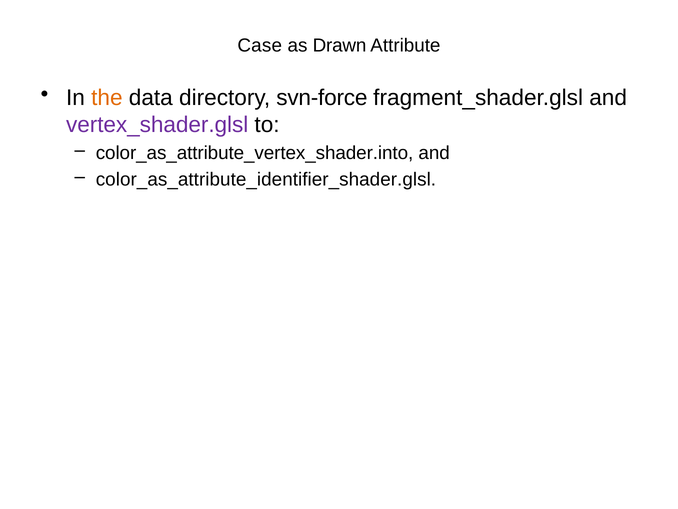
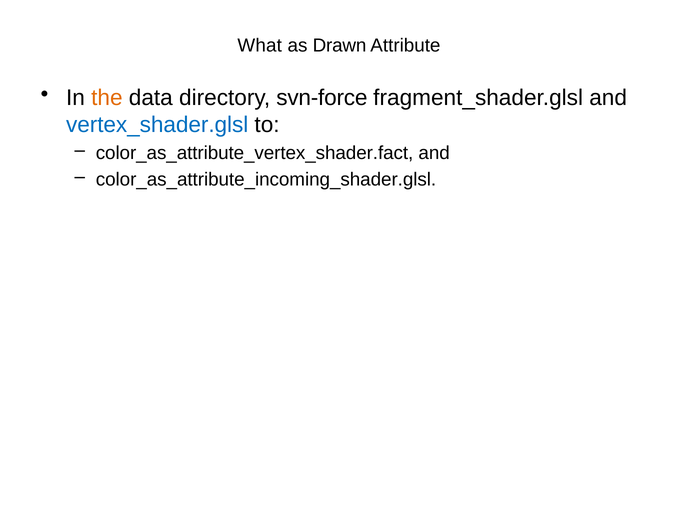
Case: Case -> What (260, 45)
vertex_shader.glsl colour: purple -> blue (157, 125)
color_as_attribute_vertex_shader.into: color_as_attribute_vertex_shader.into -> color_as_attribute_vertex_shader.fact (255, 153)
color_as_attribute_identifier_shader.glsl: color_as_attribute_identifier_shader.glsl -> color_as_attribute_incoming_shader.glsl (266, 179)
